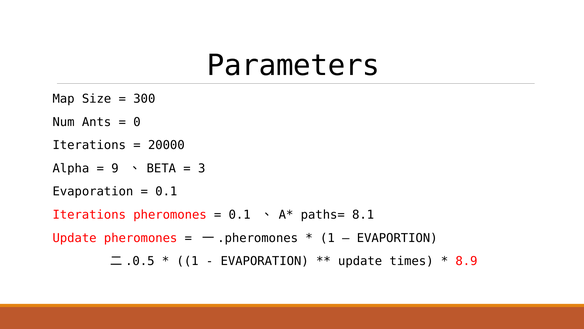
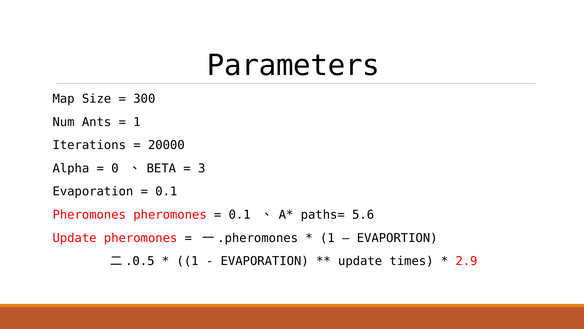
0: 0 -> 1 (137, 122)
9: 9 -> 0 (115, 168)
Iterations: Iterations -> Pheromones (89, 214)
8.1: 8.1 -> 5.6 (363, 214)
8.9: 8.9 -> 2.9 (466, 261)
